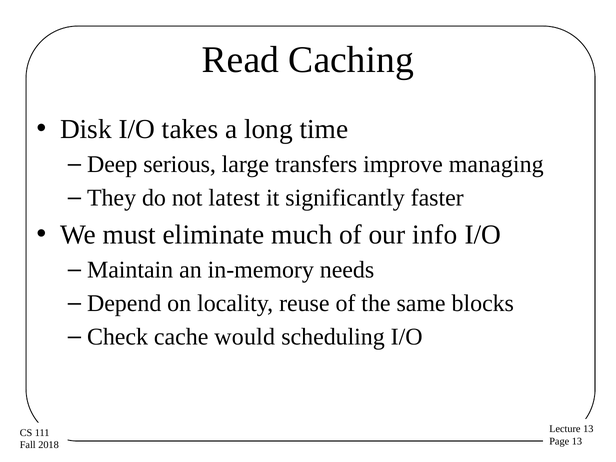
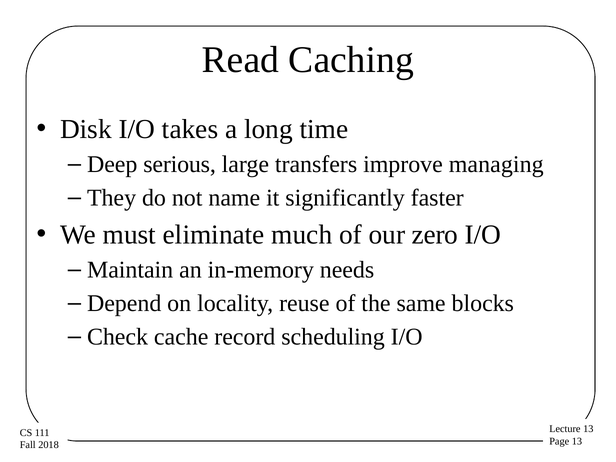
latest: latest -> name (234, 198)
info: info -> zero (435, 235)
would: would -> record (245, 337)
